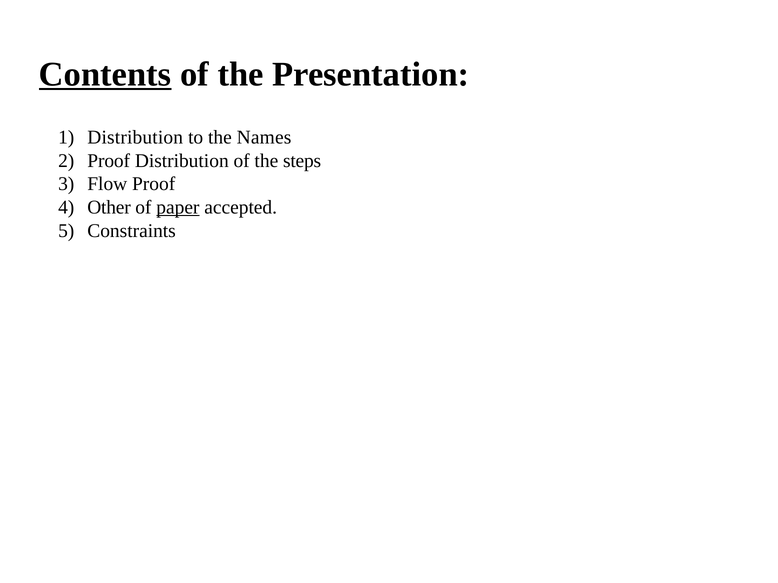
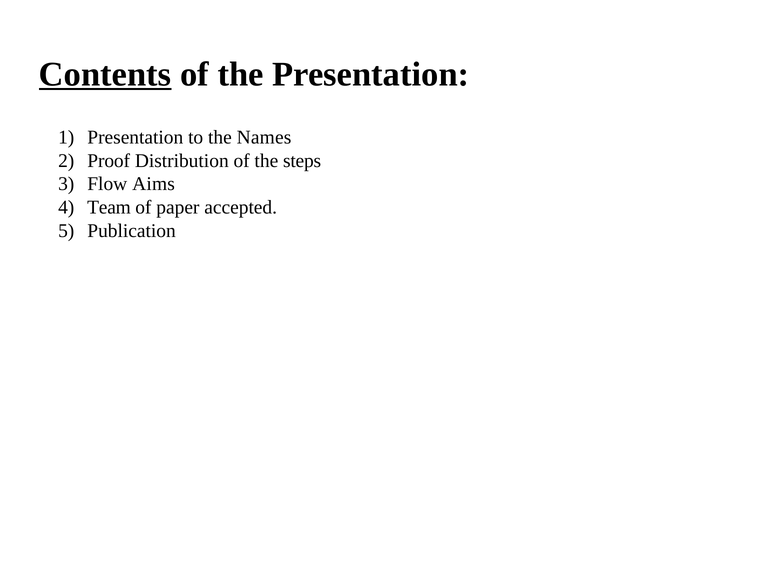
Distribution: Distribution -> Presentation (135, 137)
Flow Proof: Proof -> Aims (154, 184)
Other: Other -> Team (109, 207)
paper underline: present -> none (178, 207)
Constraints: Constraints -> Publication (132, 231)
